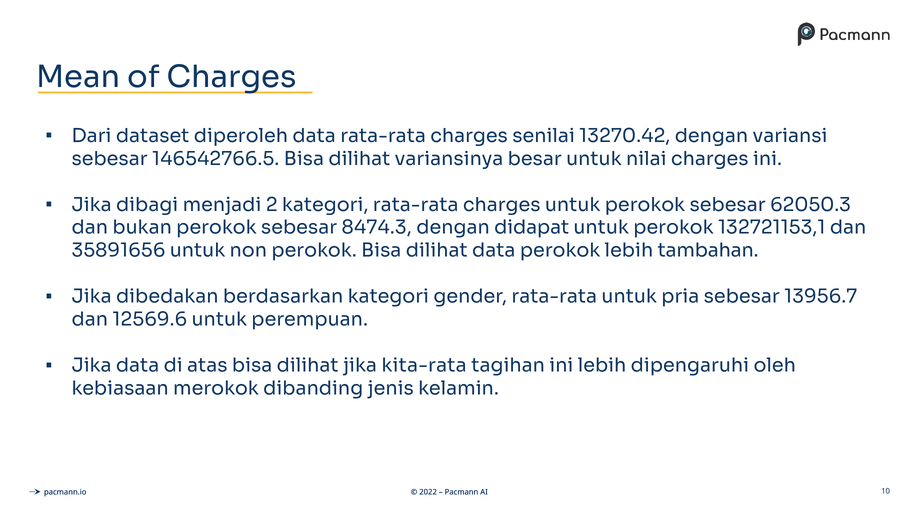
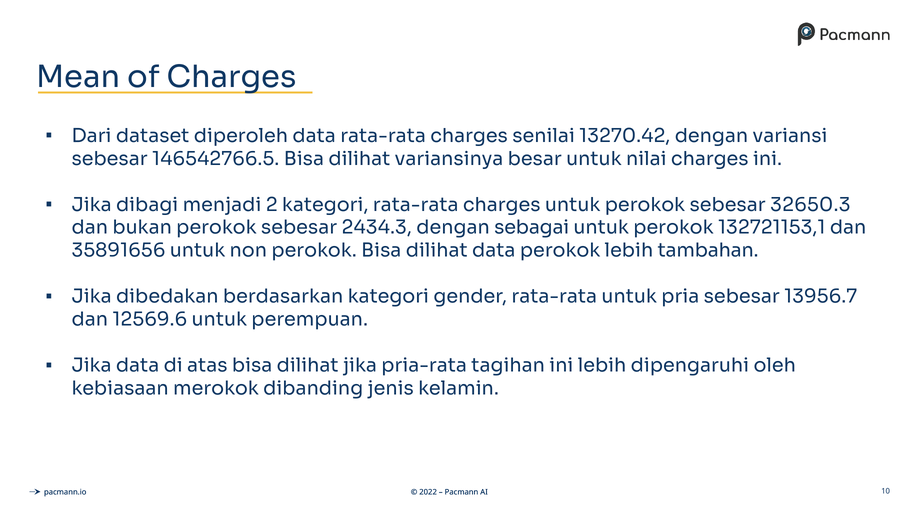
62050.3: 62050.3 -> 32650.3 (810, 205)
8474.3: 8474.3 -> 2434.3 (377, 228)
didapat: didapat -> sebagai (532, 228)
kita-rata: kita-rata -> pria-rata (424, 366)
